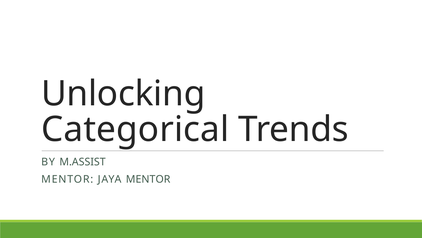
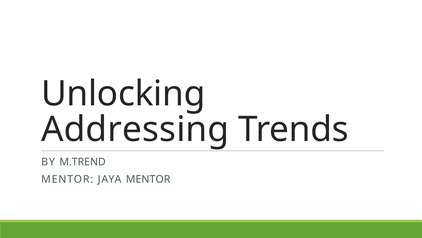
Categorical: Categorical -> Addressing (135, 129)
M.ASSIST: M.ASSIST -> M.TREND (83, 161)
